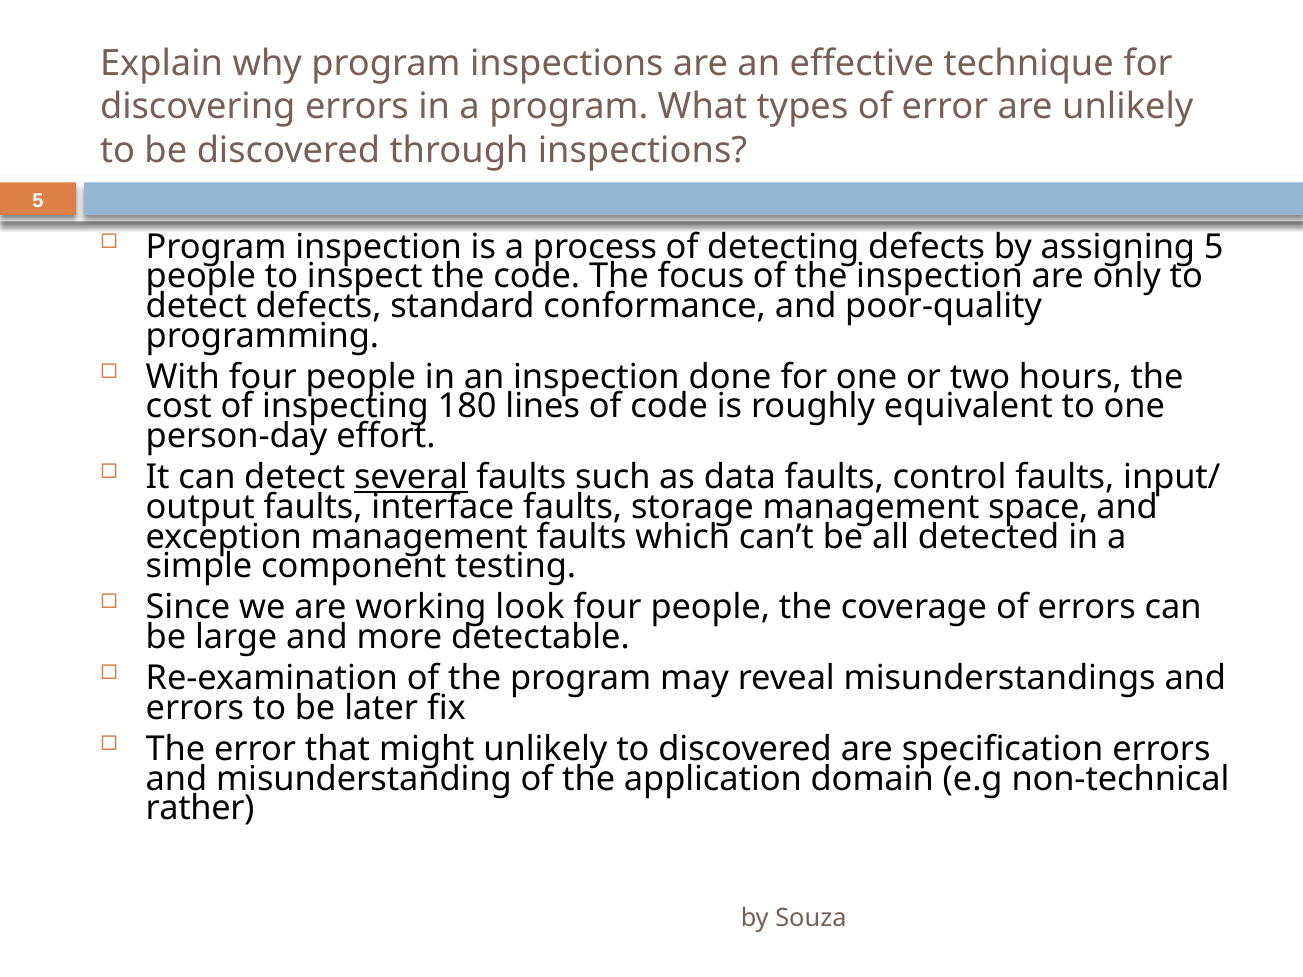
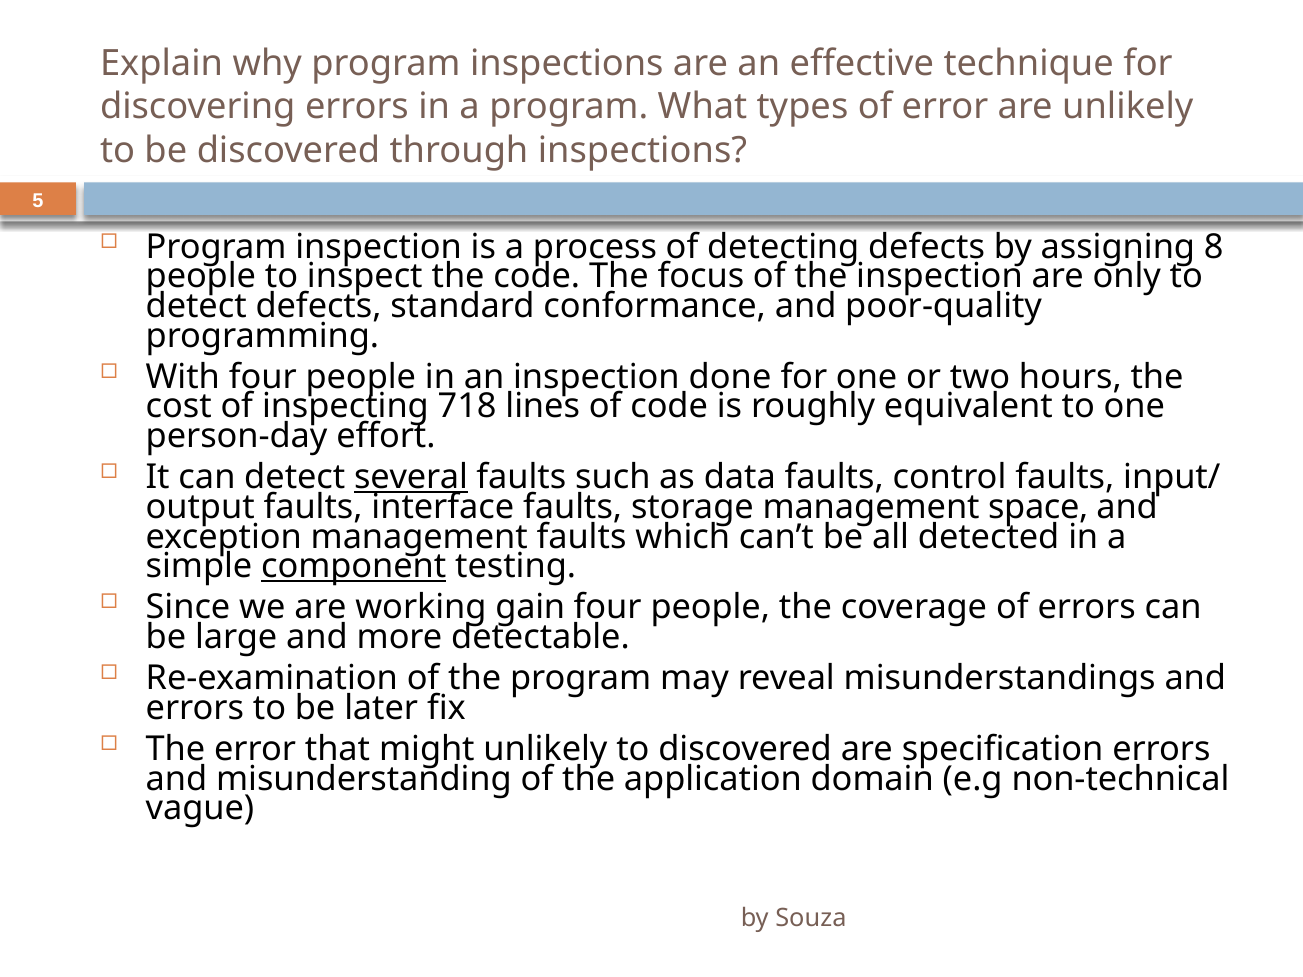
assigning 5: 5 -> 8 (1214, 247)
180: 180 -> 718 (467, 407)
component underline: none -> present (354, 567)
look: look -> gain (530, 608)
rather: rather -> vague (200, 809)
